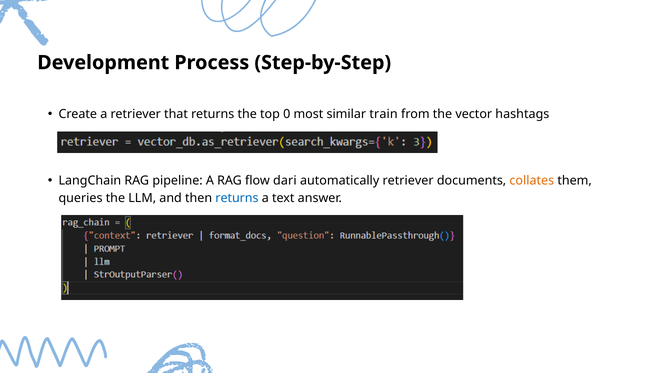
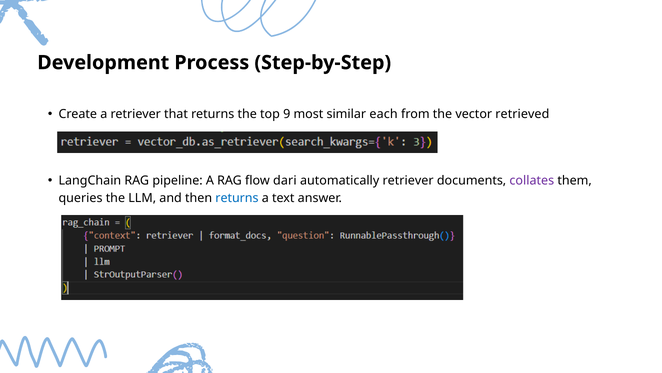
0: 0 -> 9 (287, 114)
train: train -> each (384, 114)
hashtags: hashtags -> retrieved (522, 114)
collates colour: orange -> purple (532, 180)
